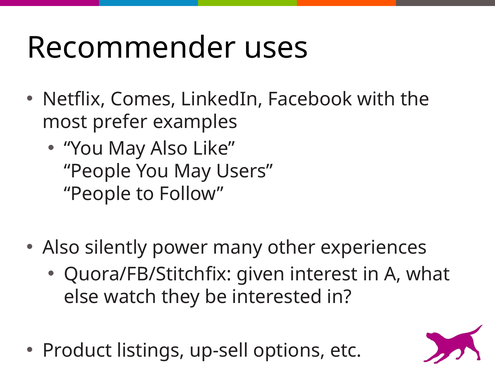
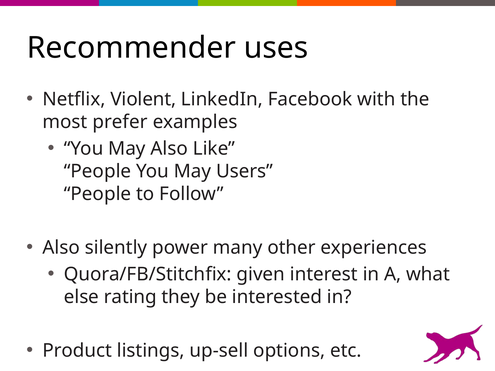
Comes: Comes -> Violent (143, 99)
watch: watch -> rating (130, 297)
